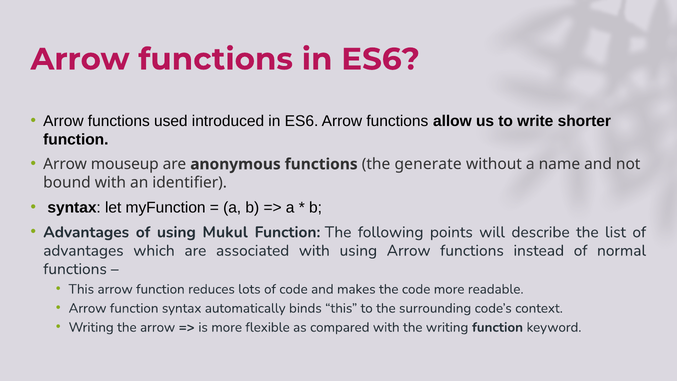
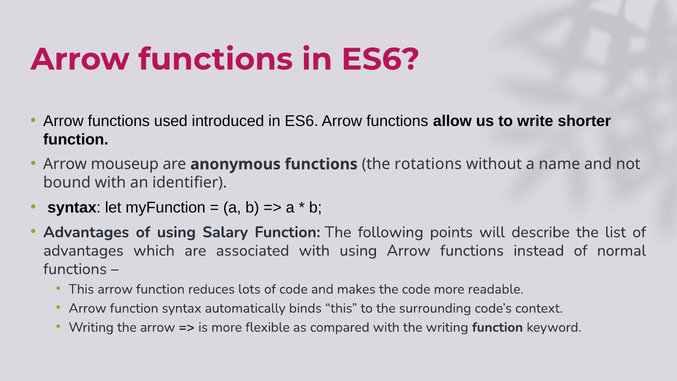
generate: generate -> rotations (428, 164)
Mukul: Mukul -> Salary (225, 232)
